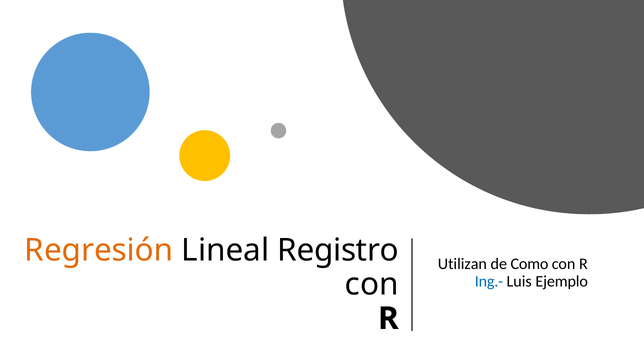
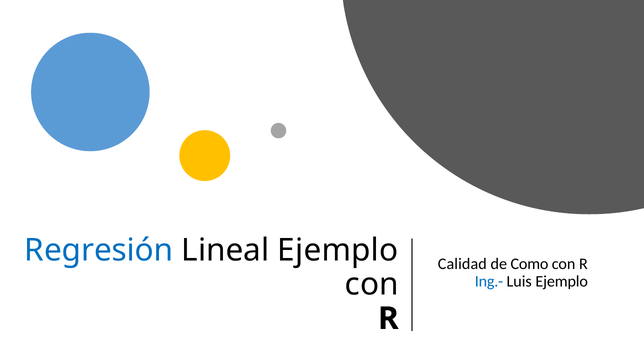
Regresión colour: orange -> blue (99, 251)
Lineal Registro: Registro -> Ejemplo (338, 251)
Utilizan: Utilizan -> Calidad (462, 264)
